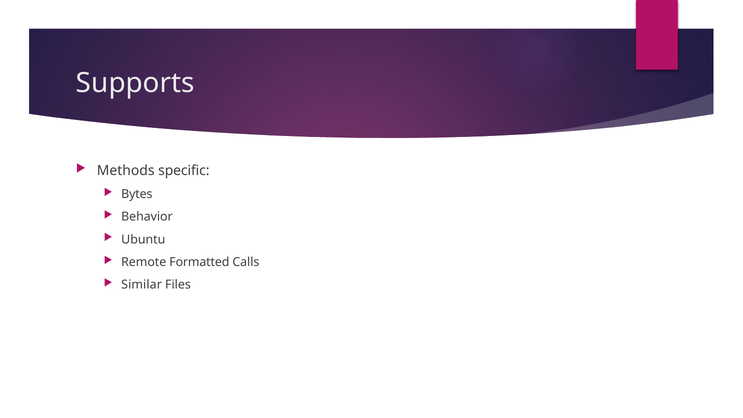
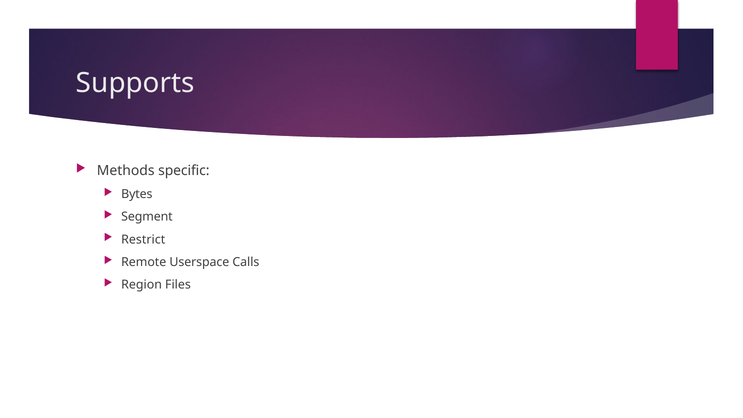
Behavior: Behavior -> Segment (147, 217)
Ubuntu: Ubuntu -> Restrict (143, 239)
Formatted: Formatted -> Userspace (199, 262)
Similar: Similar -> Region (142, 285)
